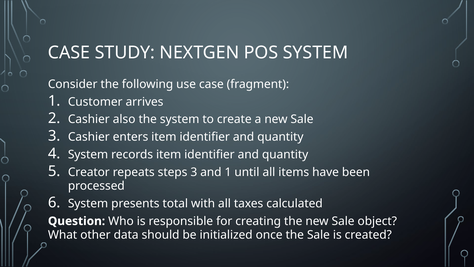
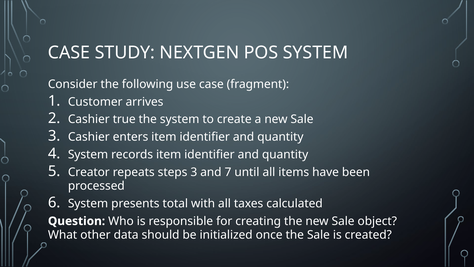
also: also -> true (124, 119)
and 1: 1 -> 7 (228, 172)
